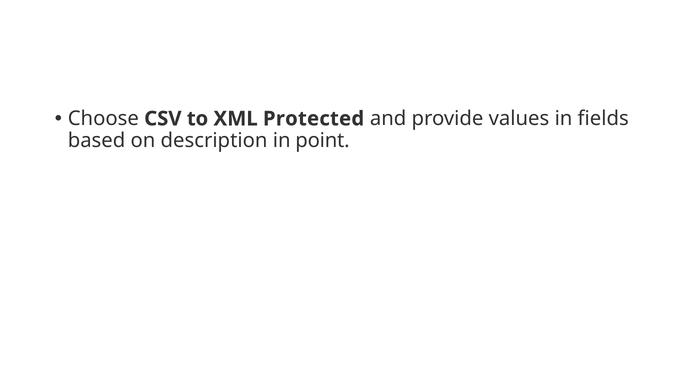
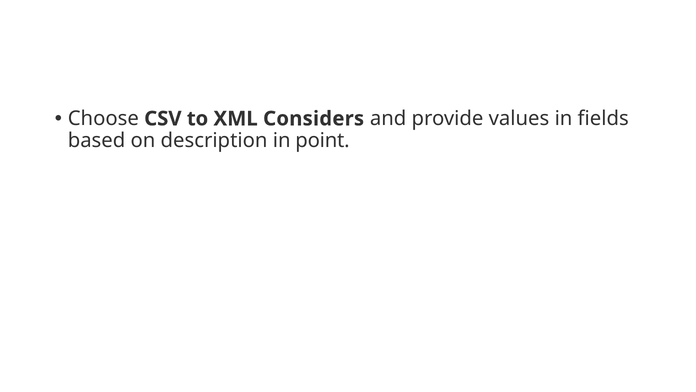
Protected: Protected -> Considers (314, 119)
